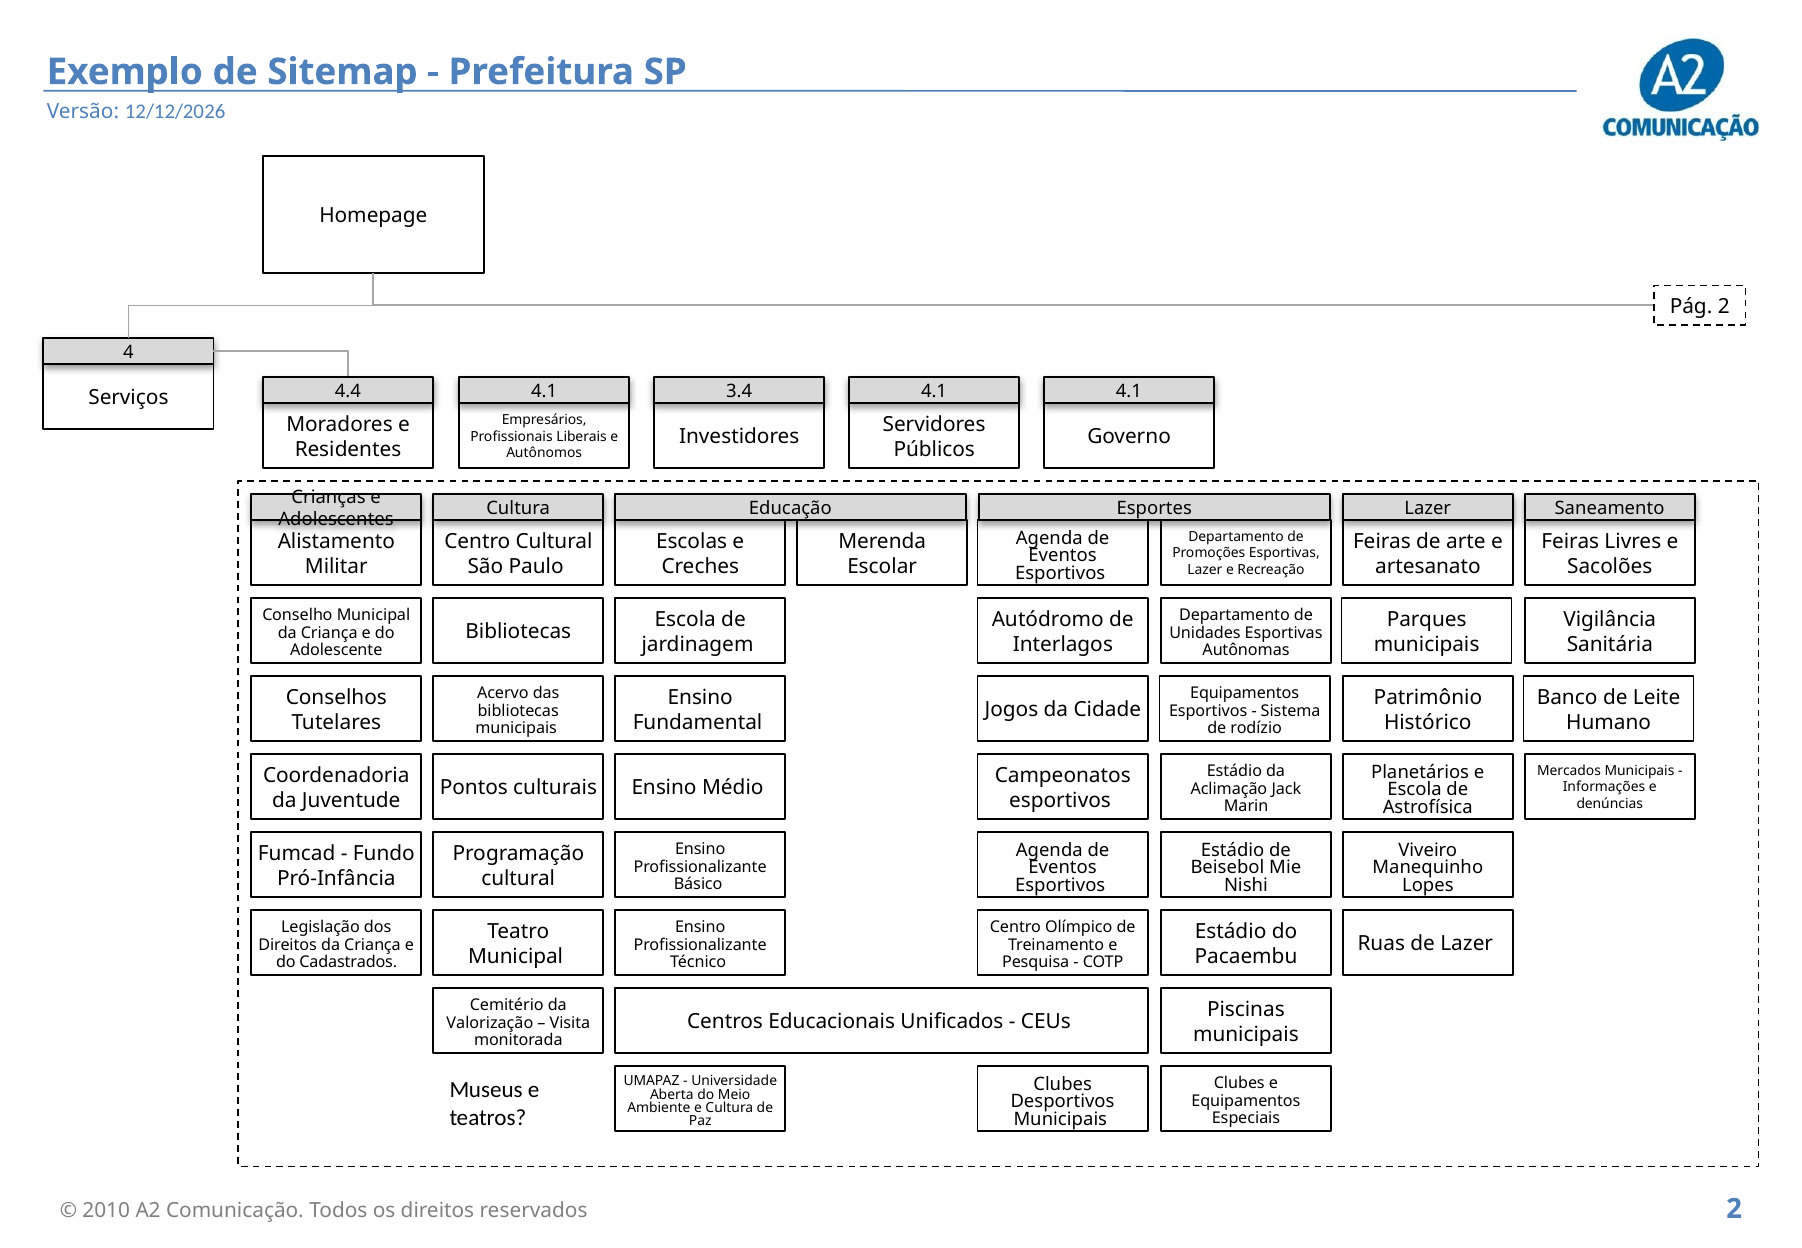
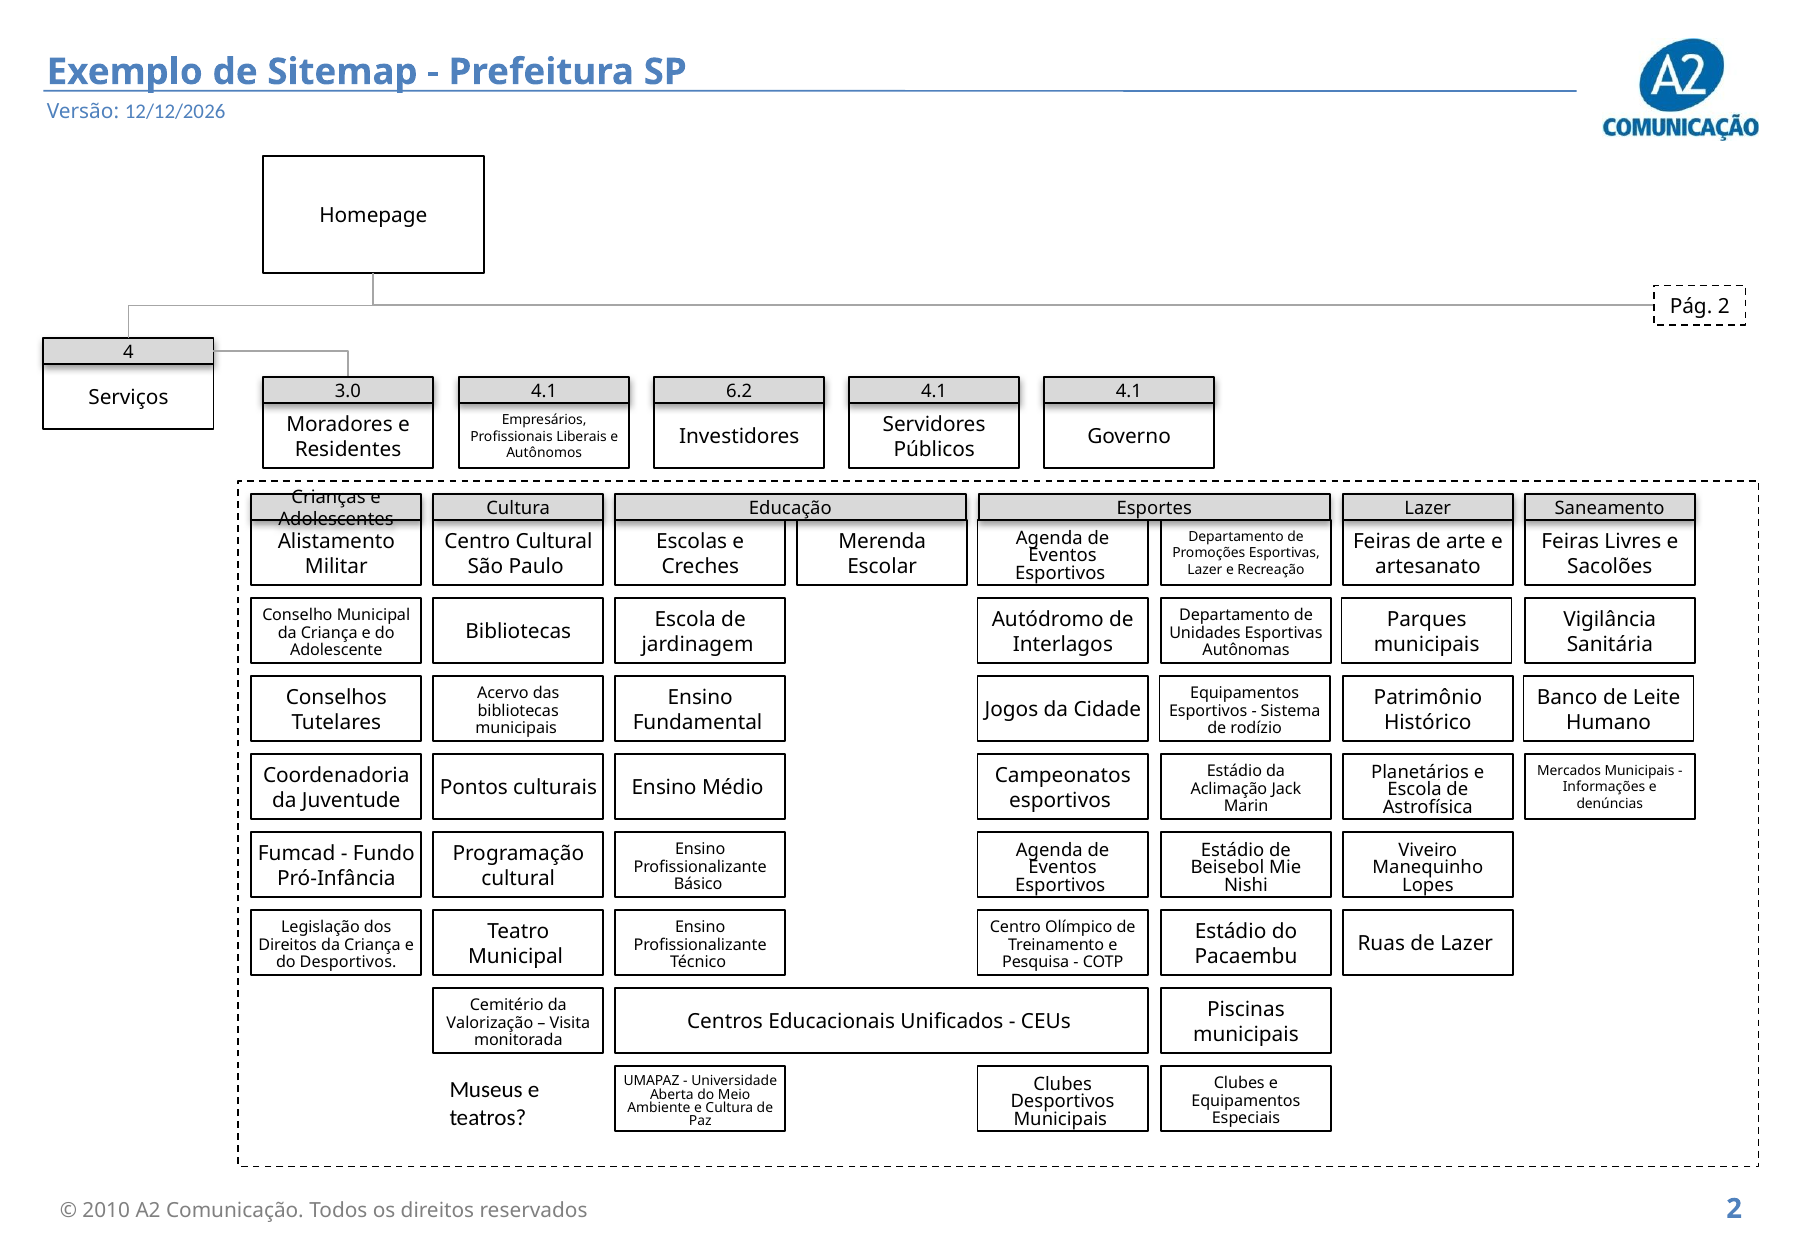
4.4: 4.4 -> 3.0 (348, 391)
3.4: 3.4 -> 6.2 (739, 391)
do Cadastrados: Cadastrados -> Desportivos (348, 962)
